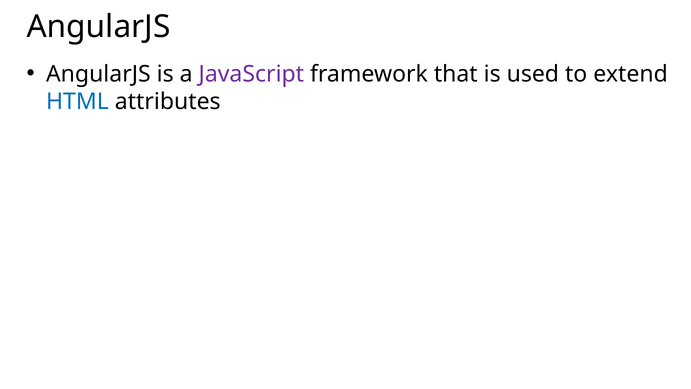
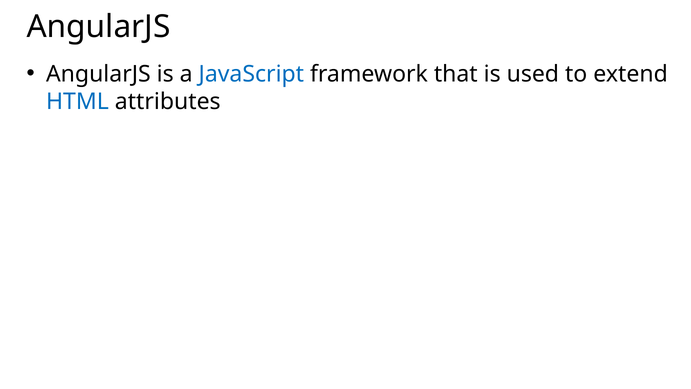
JavaScript colour: purple -> blue (251, 74)
